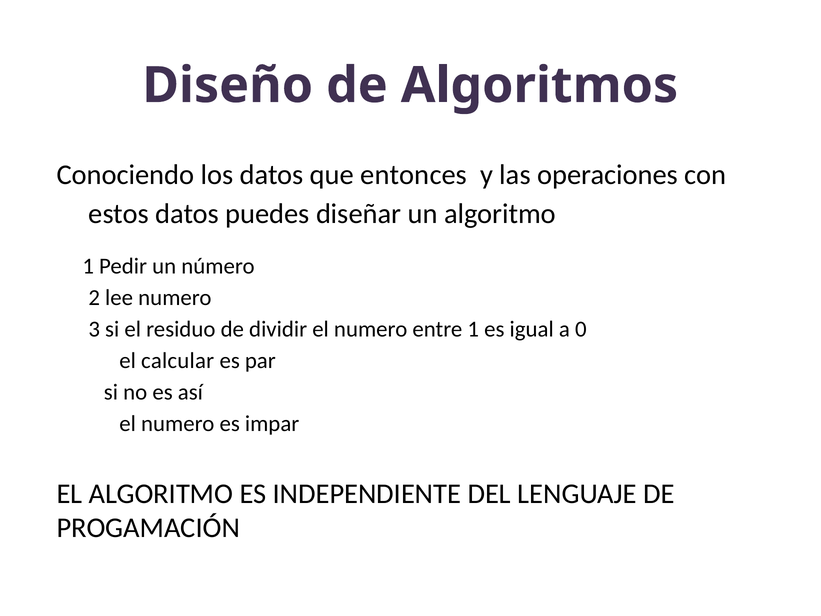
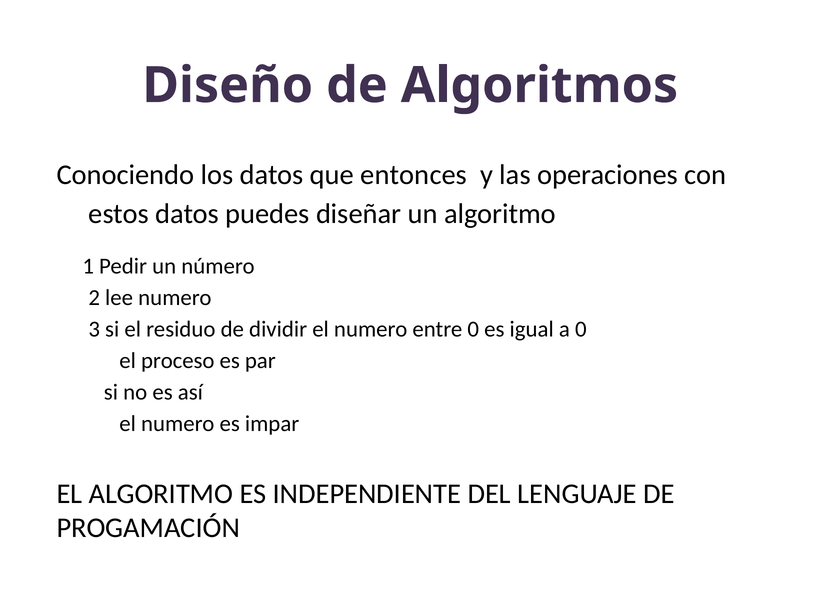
entre 1: 1 -> 0 (473, 329)
calcular: calcular -> proceso (178, 361)
